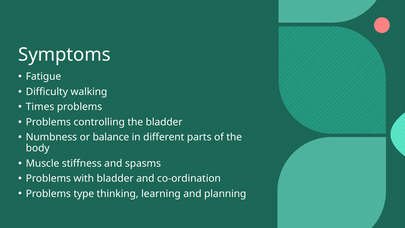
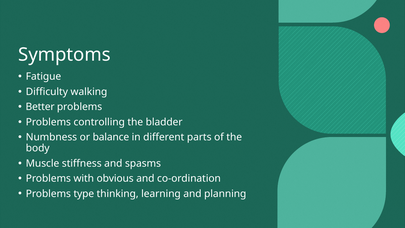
Times: Times -> Better (40, 107)
with bladder: bladder -> obvious (115, 178)
